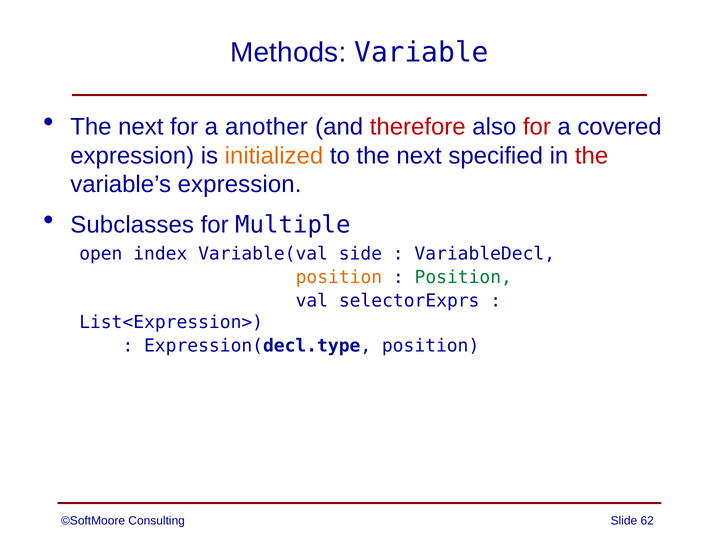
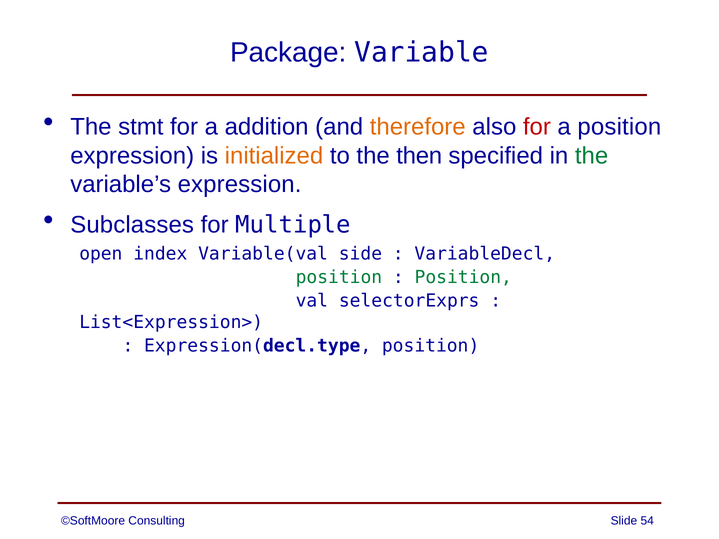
Methods: Methods -> Package (288, 52)
next: next -> stmt (141, 127)
another: another -> addition (267, 127)
therefore colour: red -> orange (418, 127)
a covered: covered -> position (619, 127)
to the next: next -> then (419, 156)
the colour: red -> green (592, 156)
position colour: orange -> green (339, 277)
62: 62 -> 54 (647, 521)
